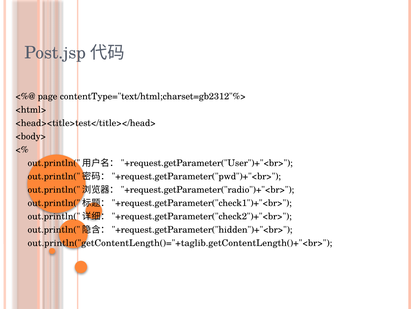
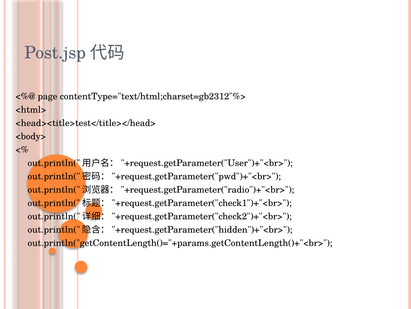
out.println("getContentLength()="+taglib.getContentLength()+"<br>: out.println("getContentLength()="+taglib.getContentLength()+"<br> -> out.println("getContentLength()="+params.getContentLength()+"<br> (180, 242)
